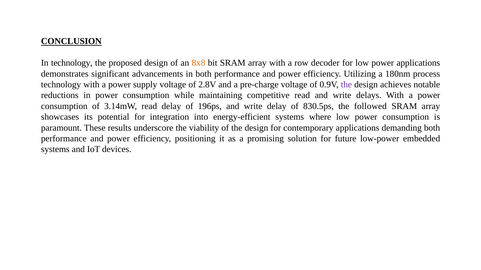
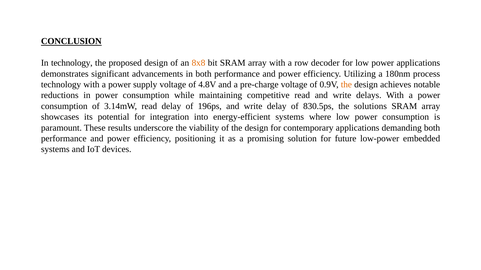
2.8V: 2.8V -> 4.8V (207, 85)
the colour: purple -> orange (346, 85)
followed: followed -> solutions (370, 106)
